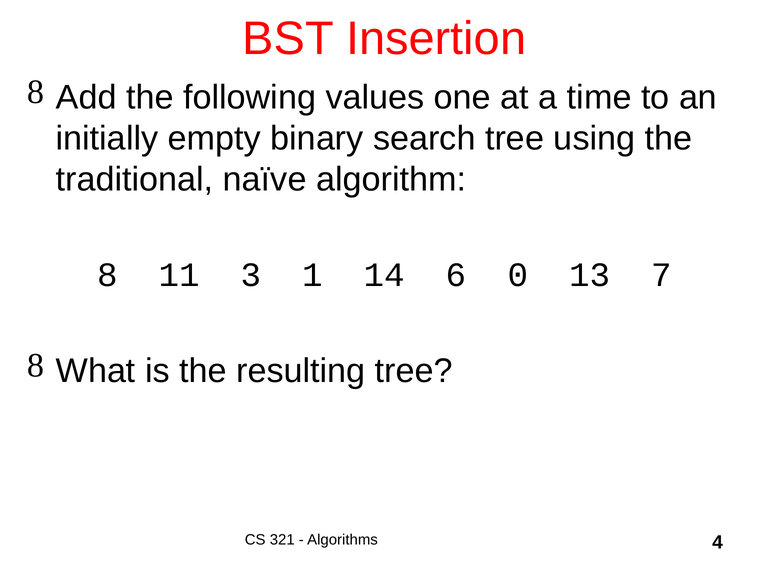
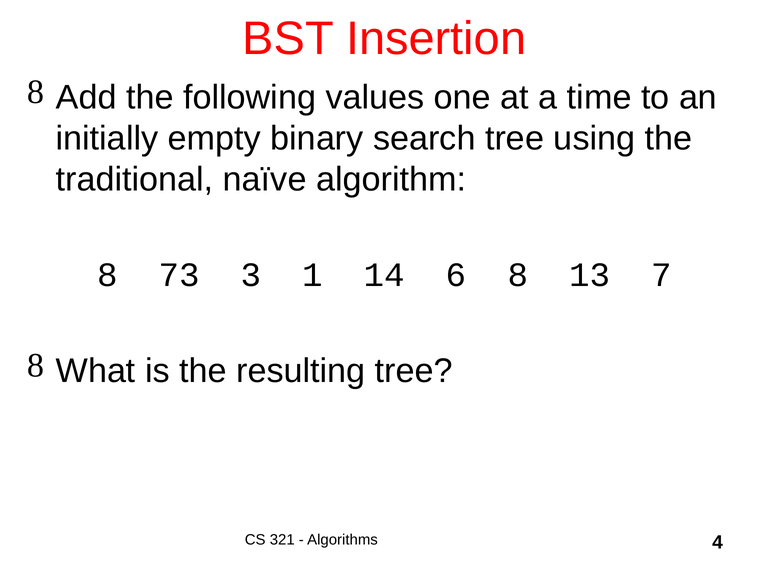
11: 11 -> 73 (179, 275)
6 0: 0 -> 8 (518, 275)
